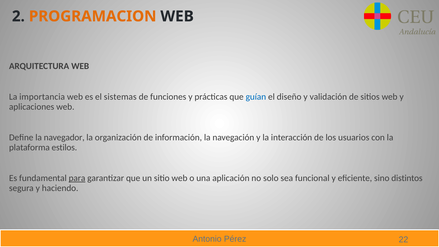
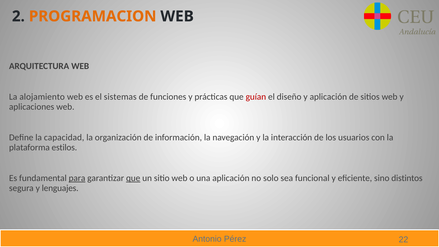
importancia: importancia -> alojamiento (42, 97)
guían colour: blue -> red (256, 97)
y validación: validación -> aplicación (328, 97)
navegador: navegador -> capacidad (64, 137)
que underline: none -> present (133, 178)
haciendo: haciendo -> lenguajes (60, 188)
